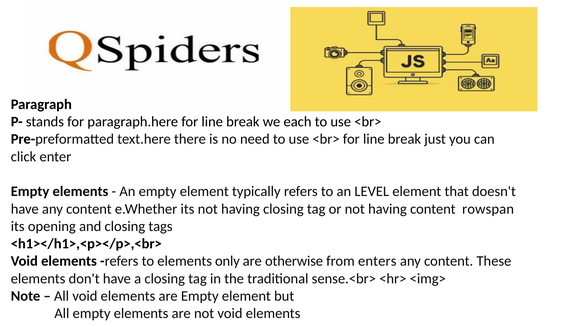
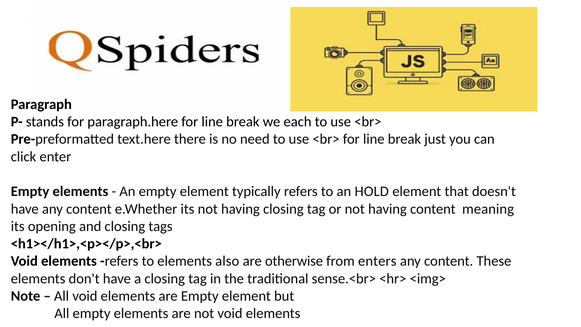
LEVEL: LEVEL -> HOLD (372, 191)
rowspan: rowspan -> meaning (488, 209)
only: only -> also (227, 261)
